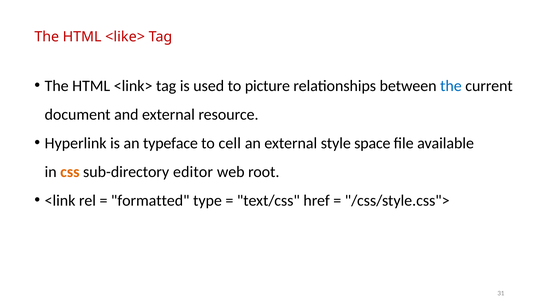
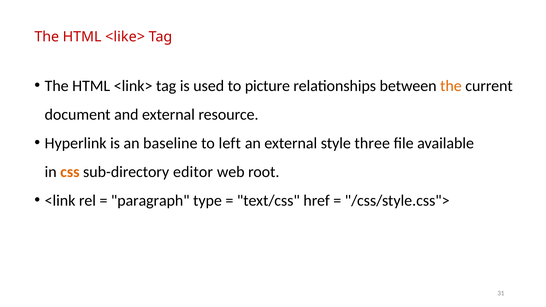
the colour: blue -> orange (451, 86)
typeface: typeface -> baseline (170, 143)
cell: cell -> left (230, 143)
space: space -> three (372, 143)
formatted: formatted -> paragraph (150, 201)
